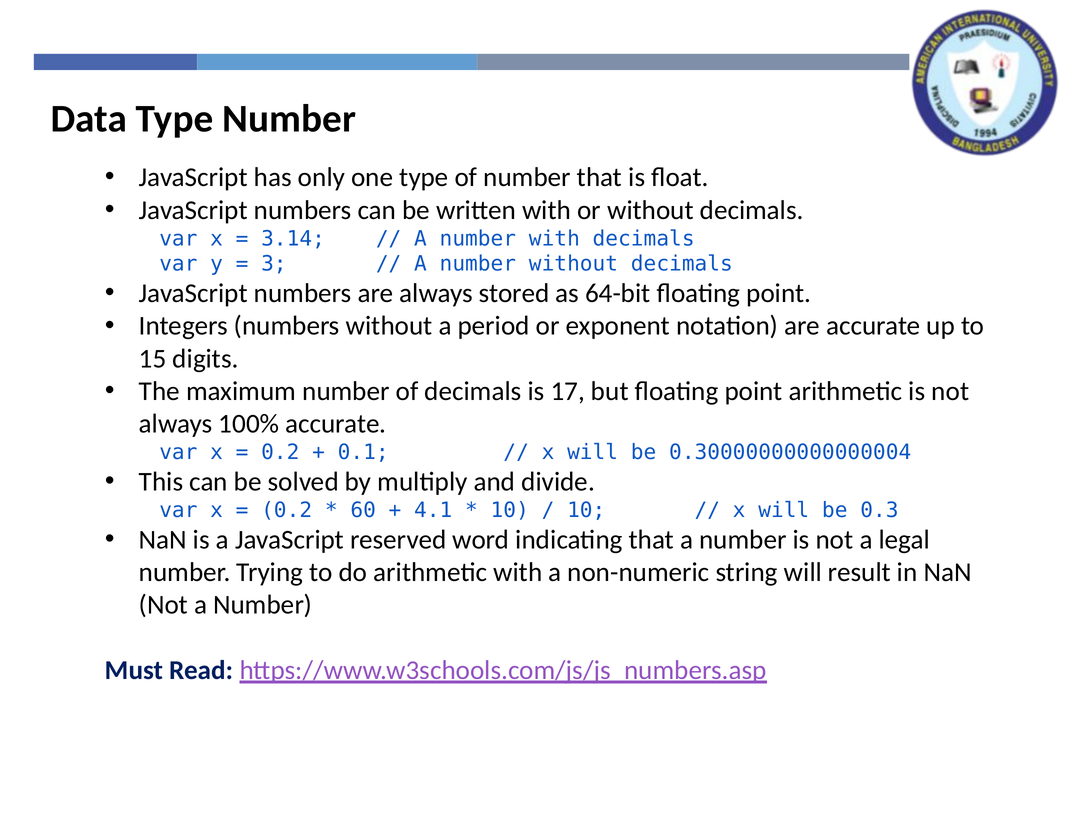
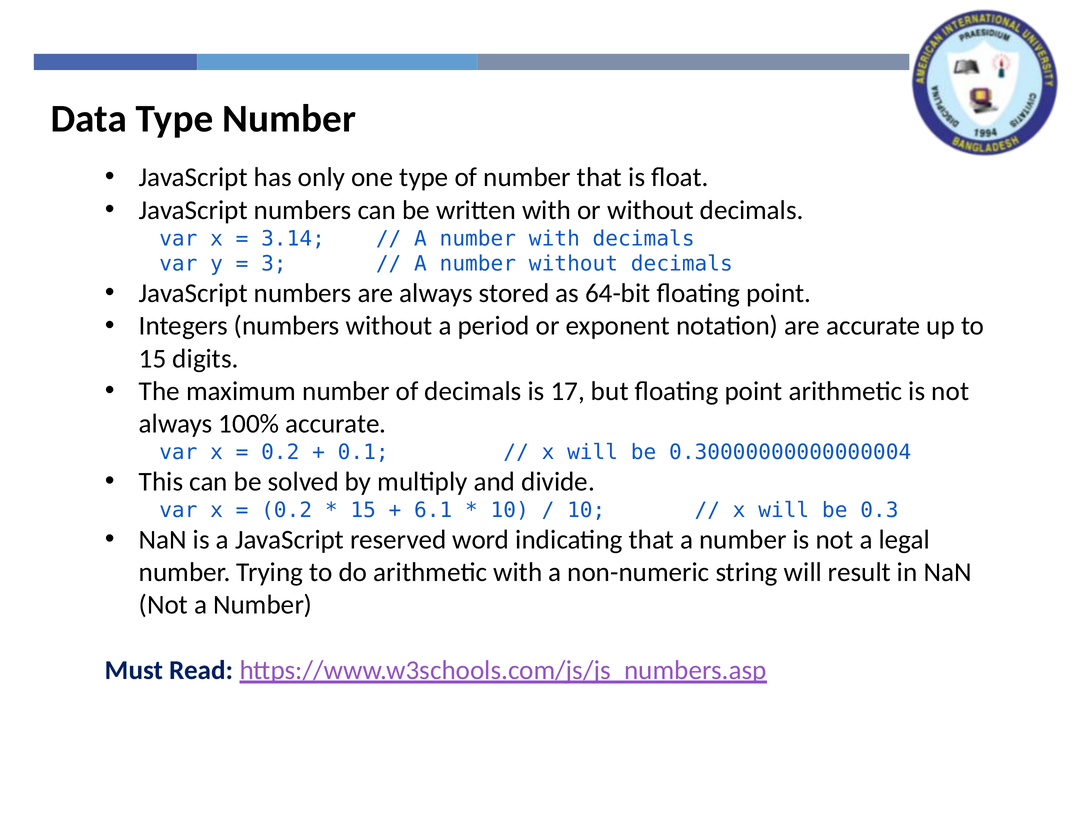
60: 60 -> 15 (363, 511)
4.1: 4.1 -> 6.1 (433, 511)
